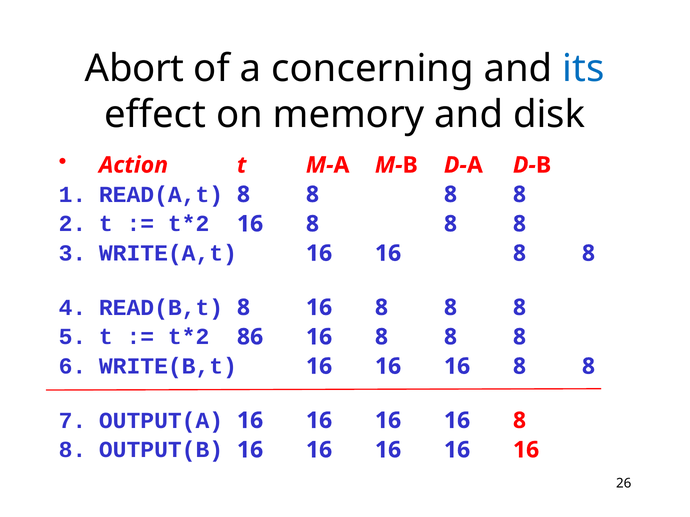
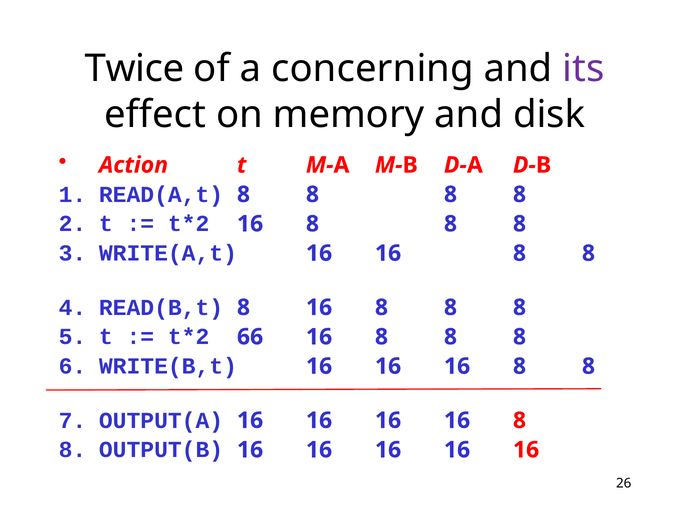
Abort: Abort -> Twice (135, 69)
its colour: blue -> purple (583, 69)
86: 86 -> 66 (250, 337)
